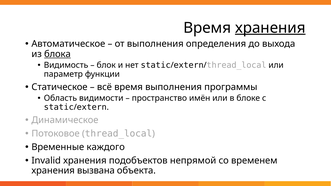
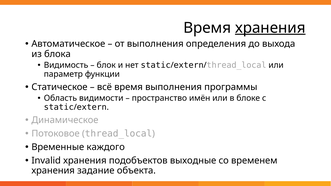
блока underline: present -> none (57, 54)
непрямой: непрямой -> выходные (193, 161)
вызвана: вызвана -> задание (96, 171)
